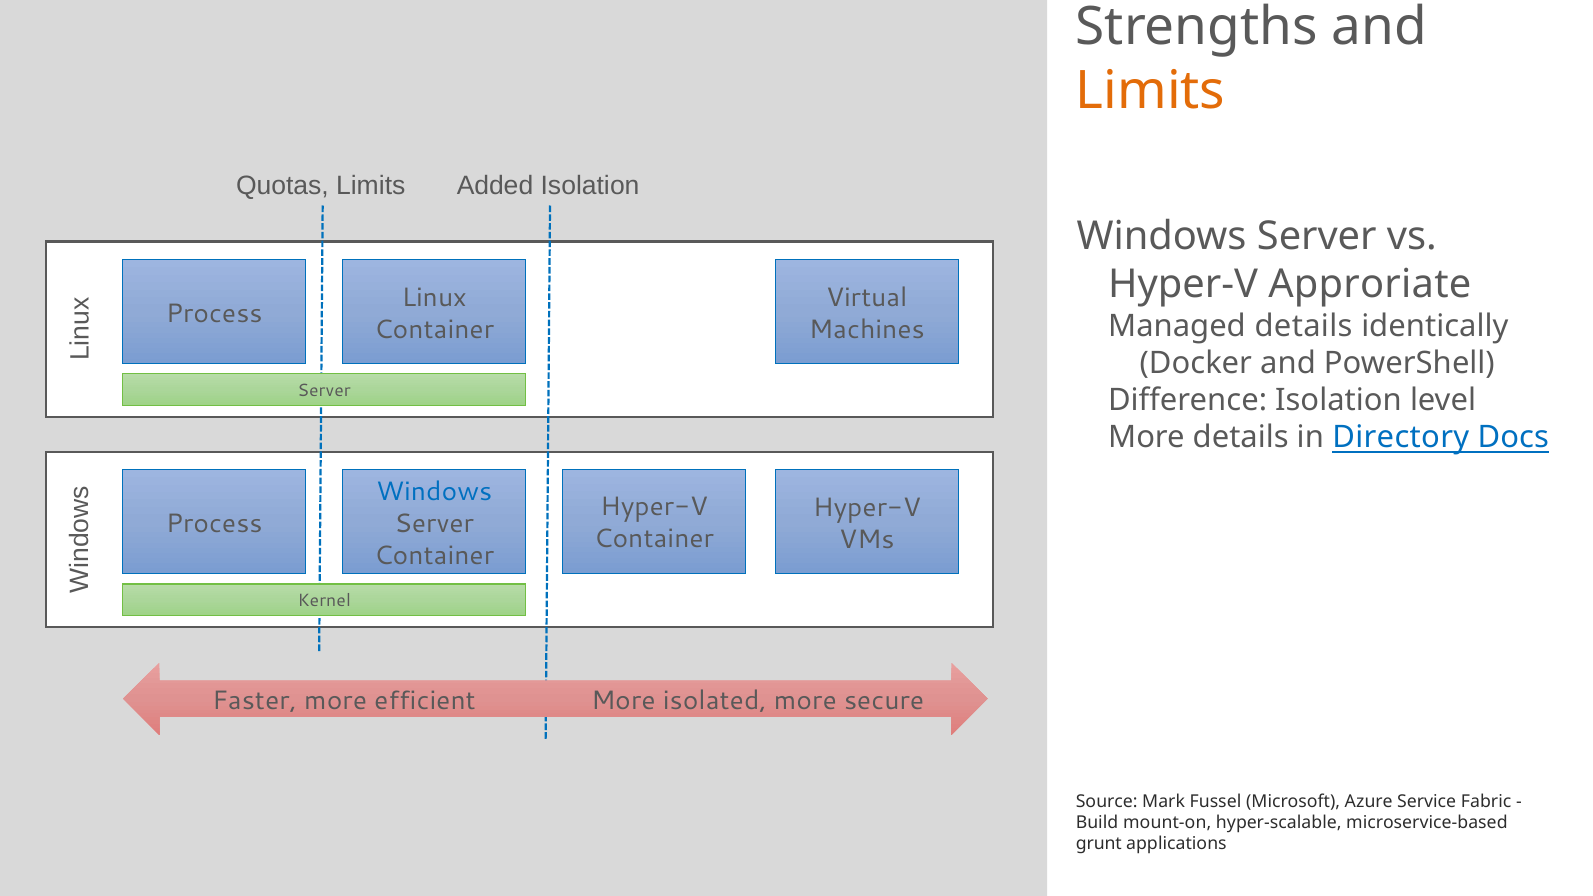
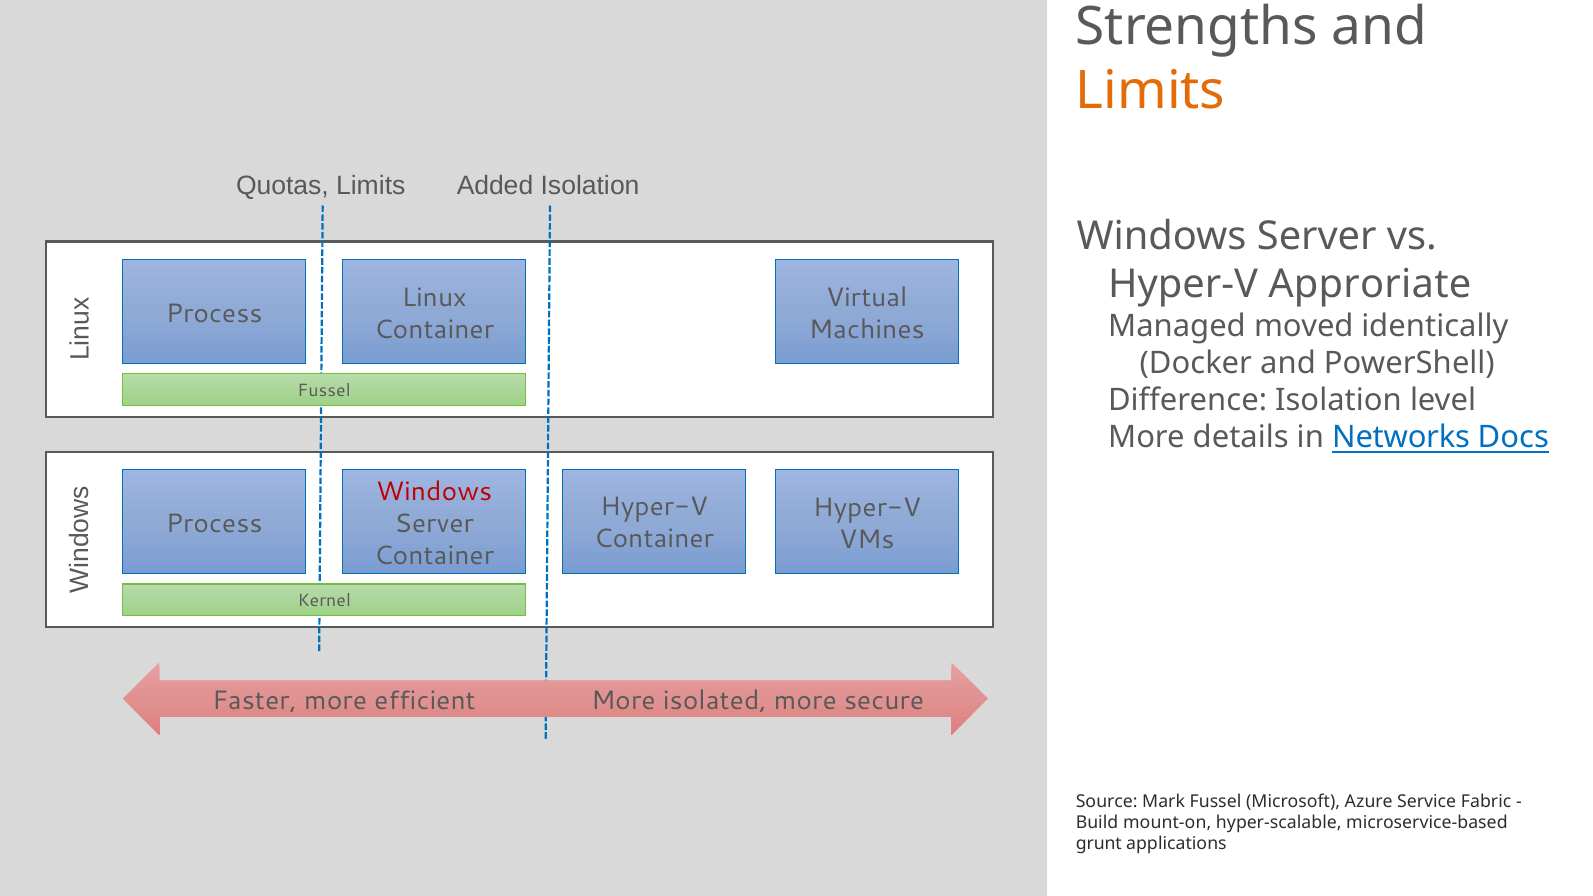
Managed details: details -> moved (1304, 326)
Server: Server -> Fussel (324, 391)
Directory: Directory -> Networks (1401, 438)
Windows colour: blue -> red (434, 492)
